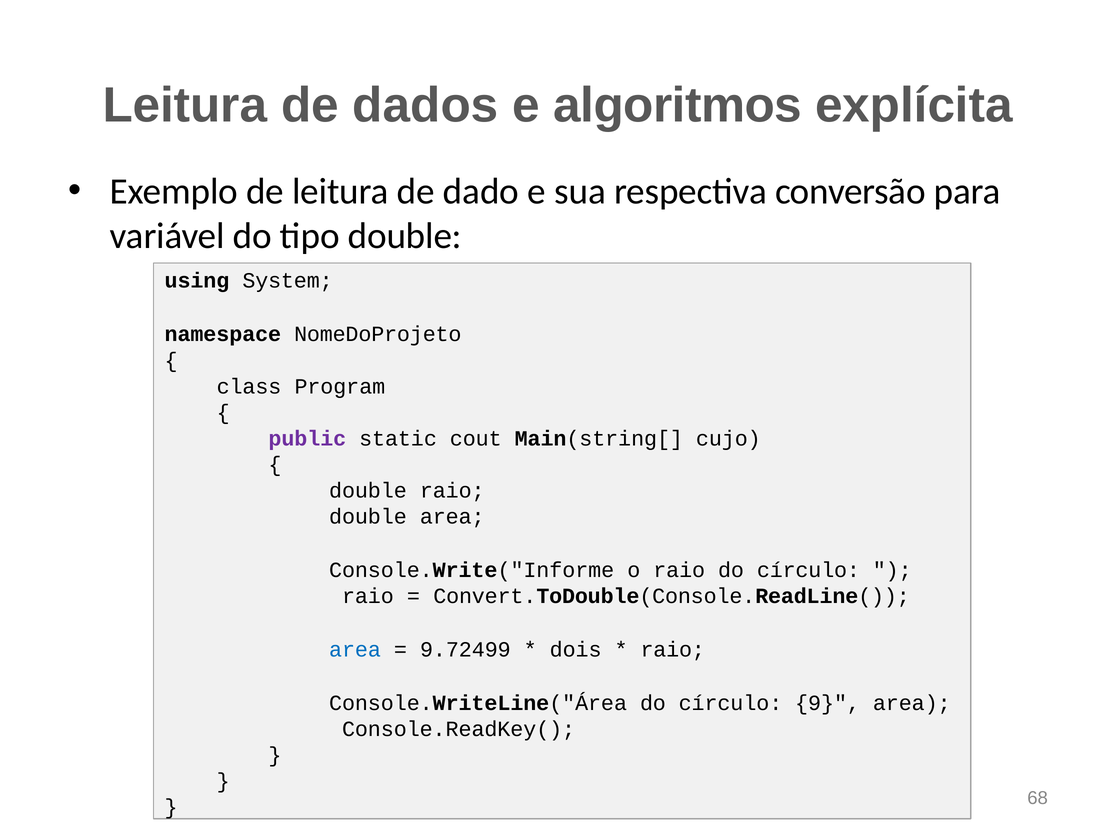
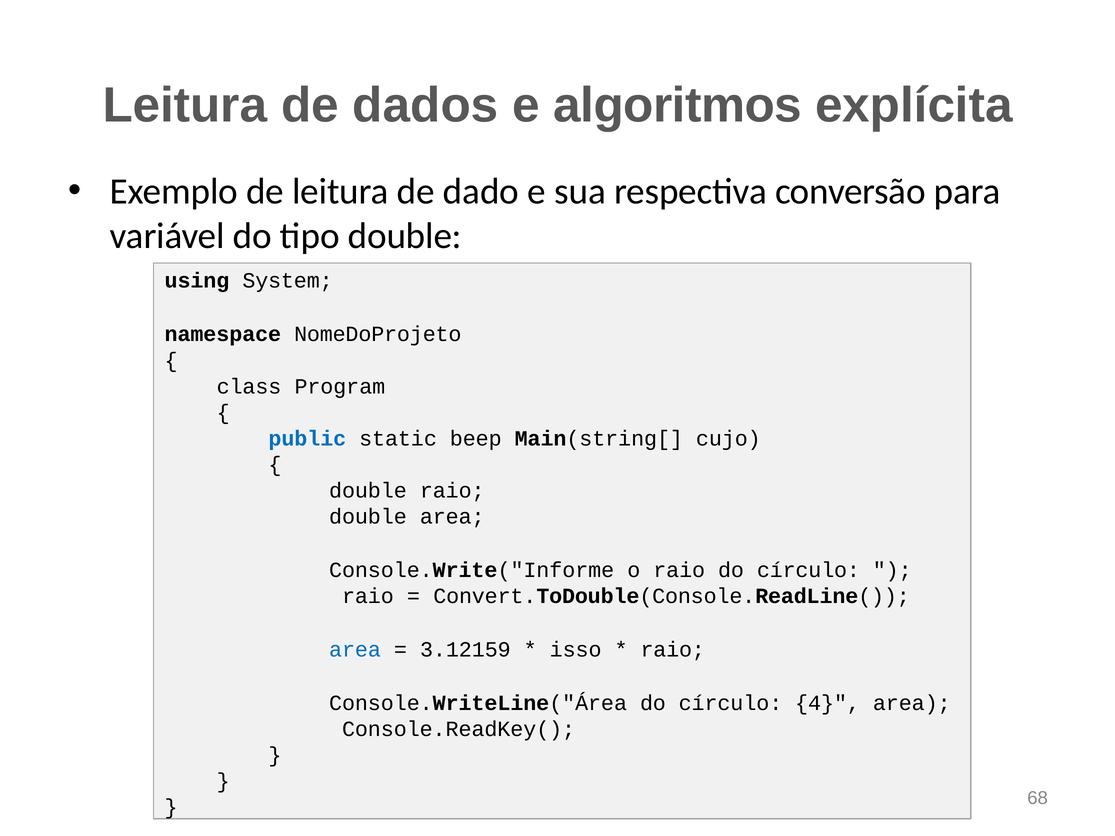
public colour: purple -> blue (307, 439)
cout: cout -> beep (476, 439)
9.72499: 9.72499 -> 3.12159 (465, 650)
dois: dois -> isso (576, 650)
9: 9 -> 4 (828, 703)
